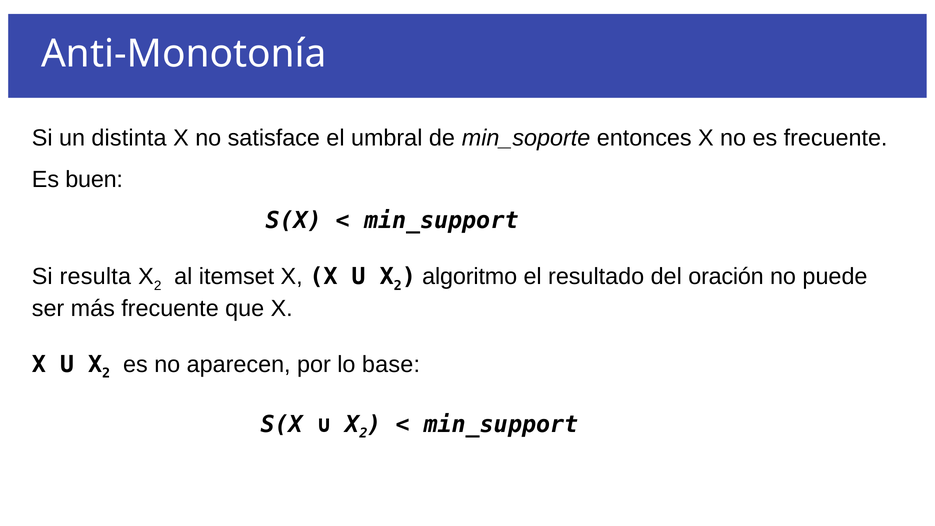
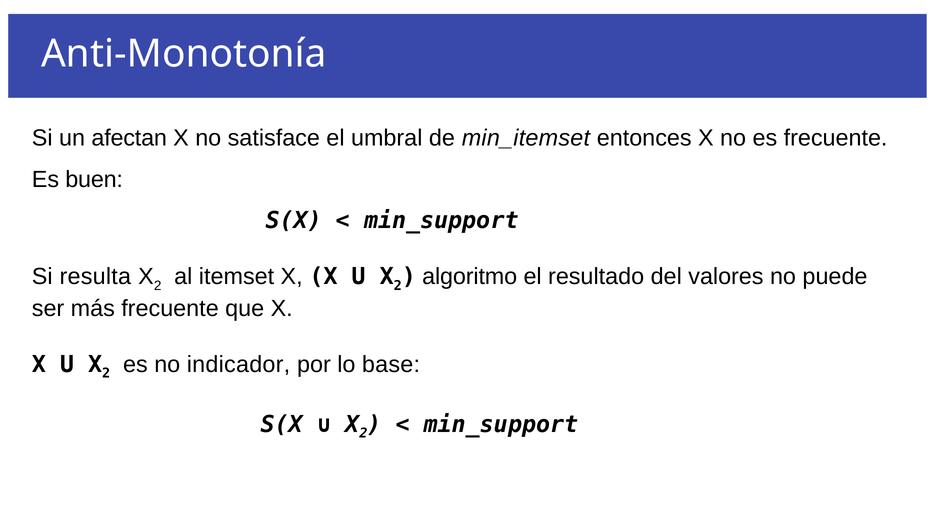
distinta: distinta -> afectan (129, 138)
min_soporte: min_soporte -> min_itemset (526, 138)
oración: oración -> valores (726, 276)
aparecen: aparecen -> indicador (239, 364)
